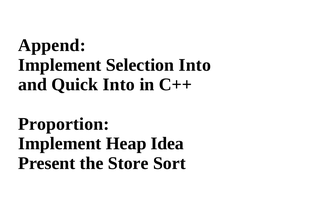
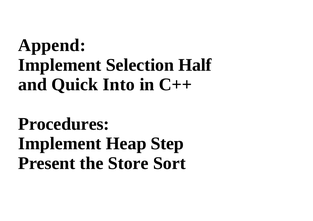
Selection Into: Into -> Half (195, 65)
Proportion: Proportion -> Procedures (64, 124)
Idea: Idea -> Step (167, 144)
